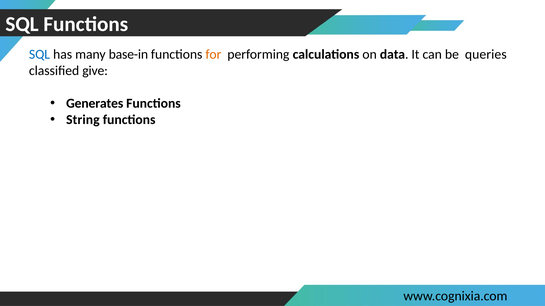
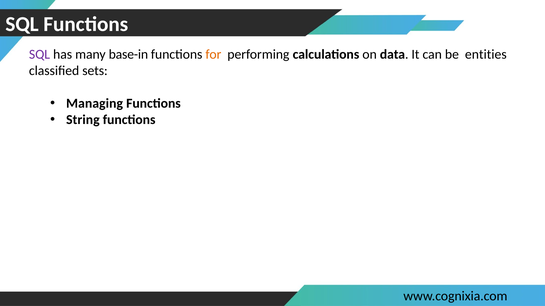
SQL colour: blue -> purple (39, 55)
queries: queries -> entities (486, 55)
give: give -> sets (95, 71)
Generates: Generates -> Managing (95, 104)
